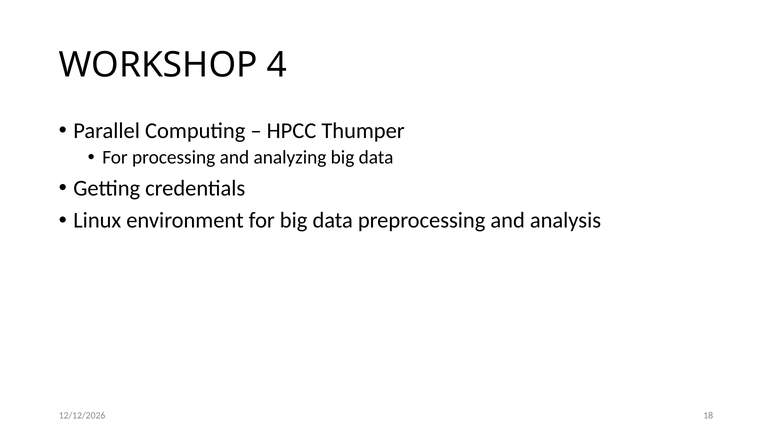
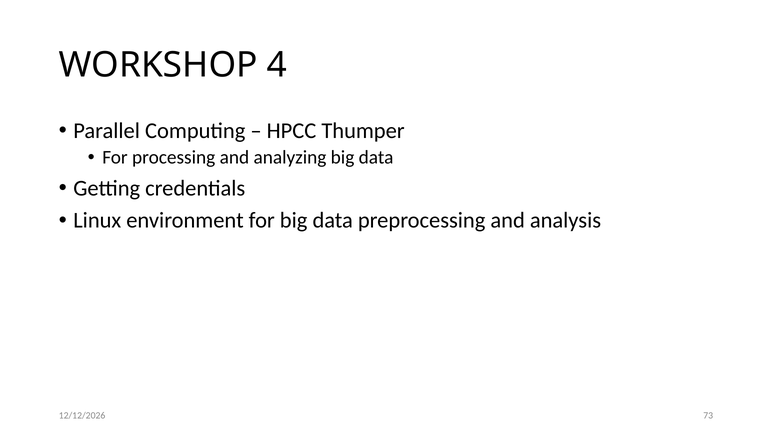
18: 18 -> 73 (708, 415)
